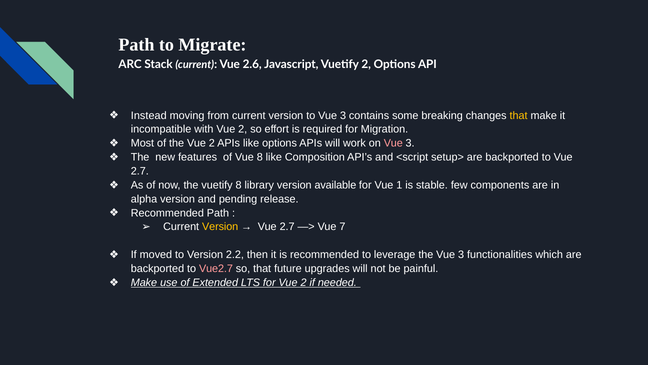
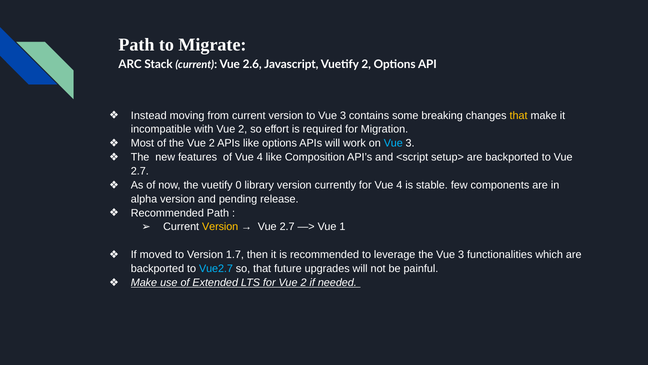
Vue colour: pink -> light blue (393, 143)
of Vue 8: 8 -> 4 (260, 157)
vuetify 8: 8 -> 0 (239, 185)
available: available -> currently (335, 185)
for Vue 1: 1 -> 4 (399, 185)
7: 7 -> 1 (342, 227)
2.2: 2.2 -> 1.7 (235, 254)
Vue2.7 colour: pink -> light blue (216, 268)
